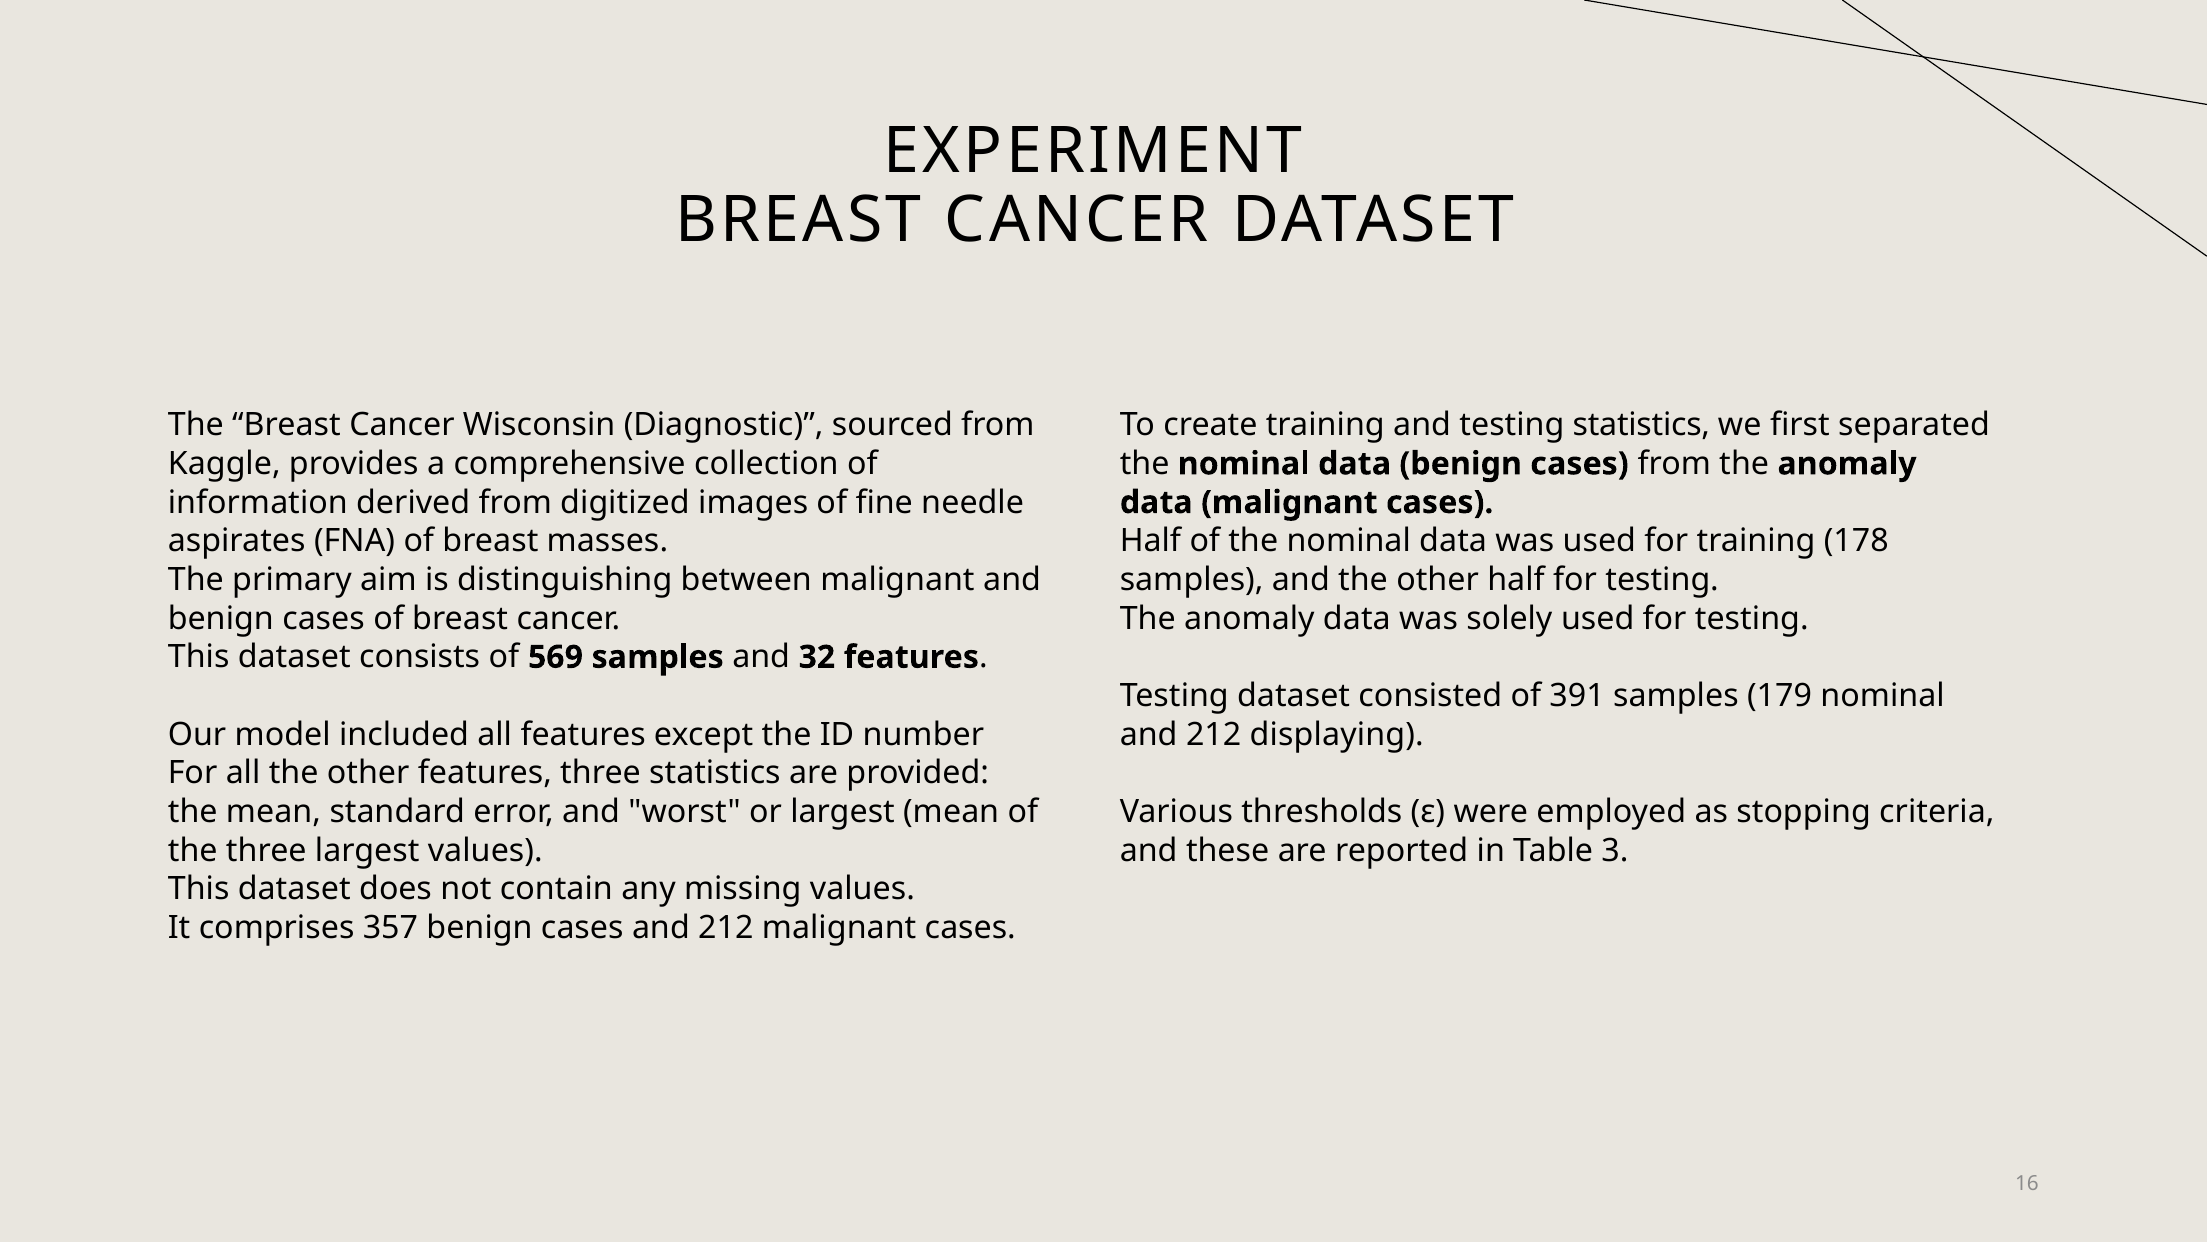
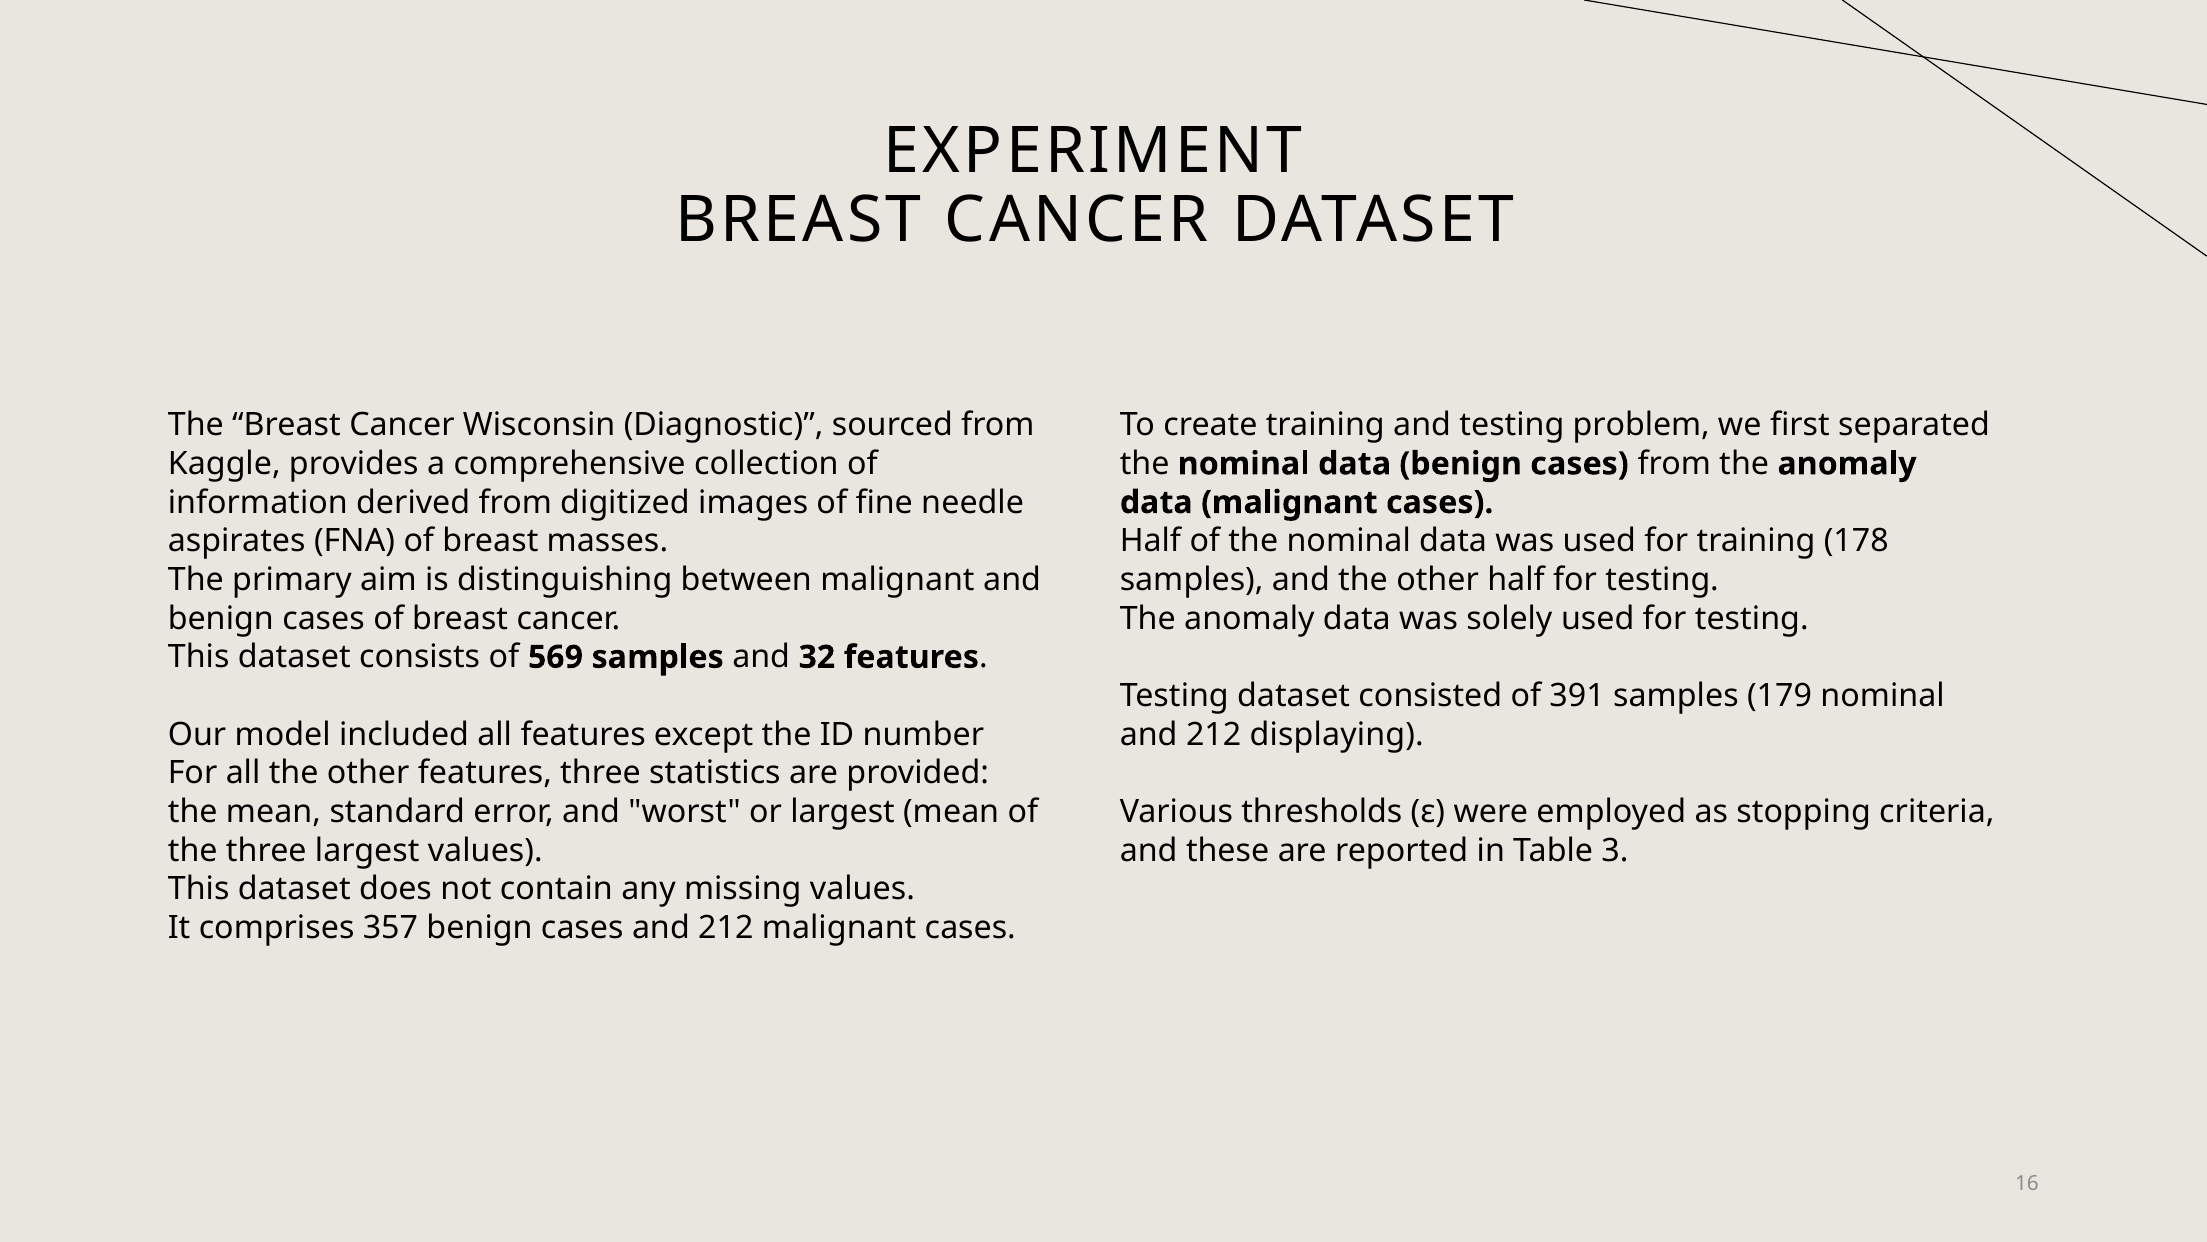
testing statistics: statistics -> problem (1641, 425)
